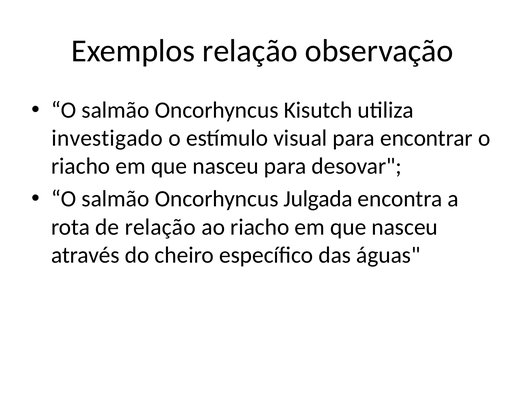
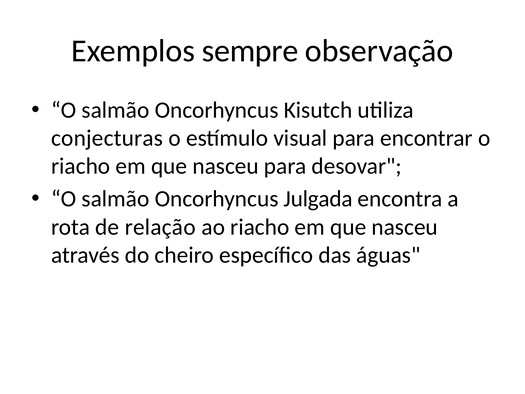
Exemplos relação: relação -> sempre (250, 51)
investigado: investigado -> conjecturas (107, 138)
